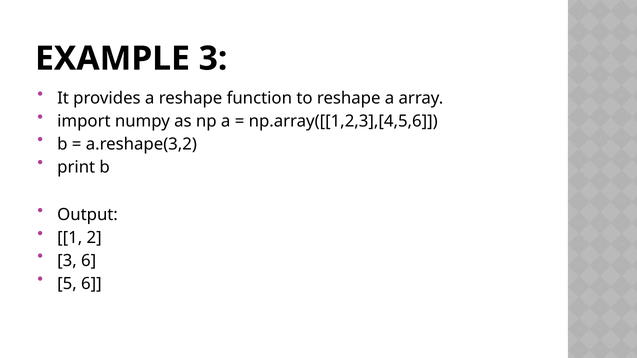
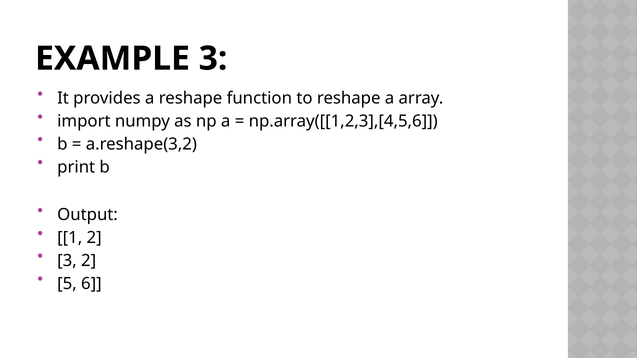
3 6: 6 -> 2 (89, 261)
